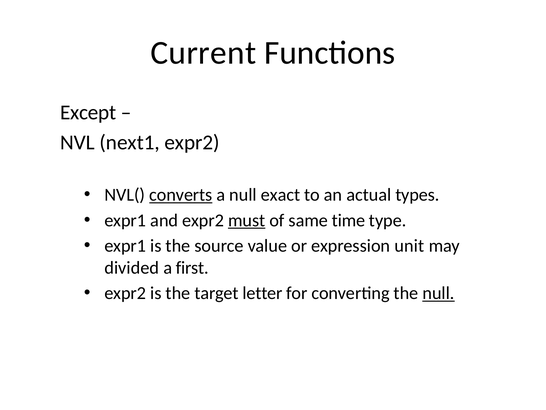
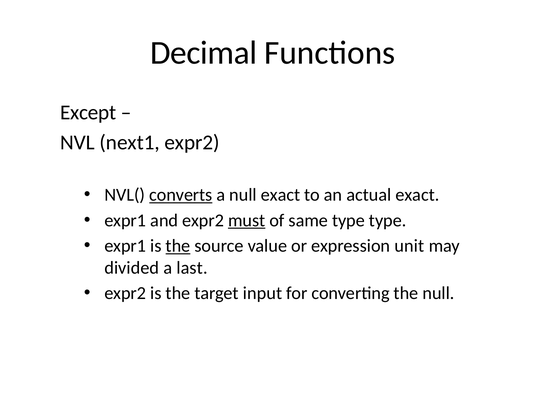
Current: Current -> Decimal (204, 53)
actual types: types -> exact (417, 195)
same time: time -> type (348, 220)
the underline: none -> present (178, 246)
first: first -> last (192, 267)
letter: letter -> input (262, 293)
null underline: present -> none (438, 293)
